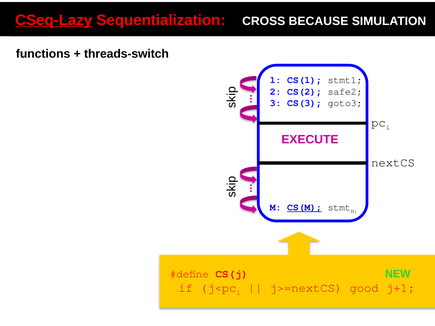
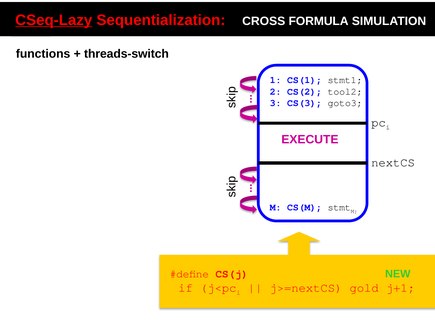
BECAUSE: BECAUSE -> FORMULA (319, 21)
safe2: safe2 -> tool2 (345, 92)
CS(M underline: present -> none (304, 208)
good: good -> gold (364, 288)
